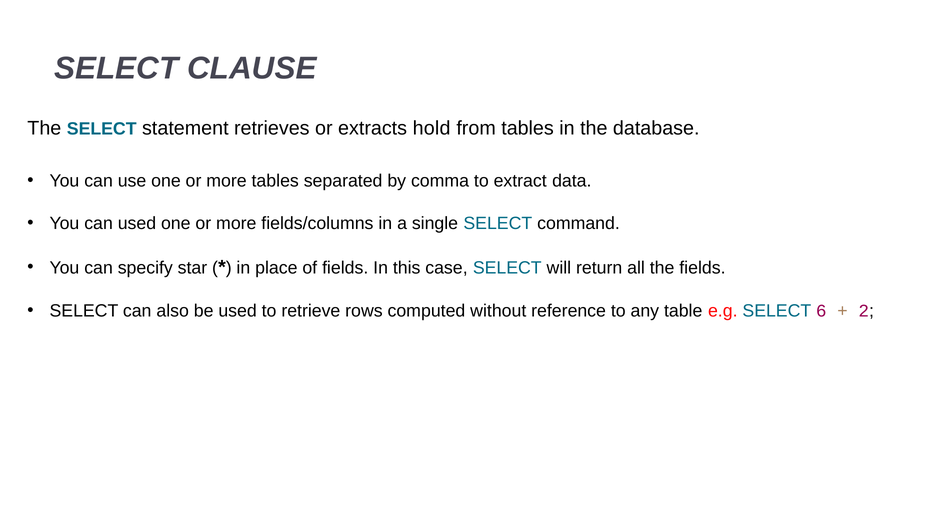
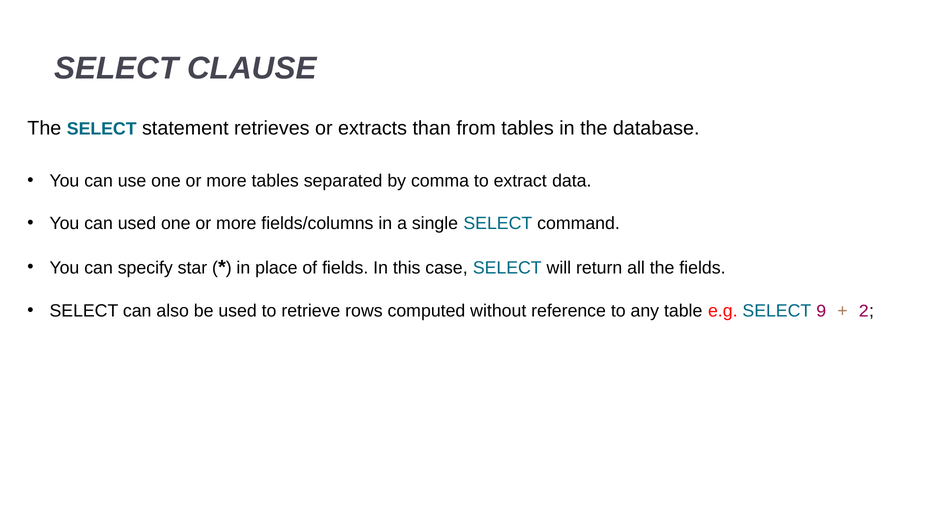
hold: hold -> than (432, 128)
6: 6 -> 9 (821, 311)
